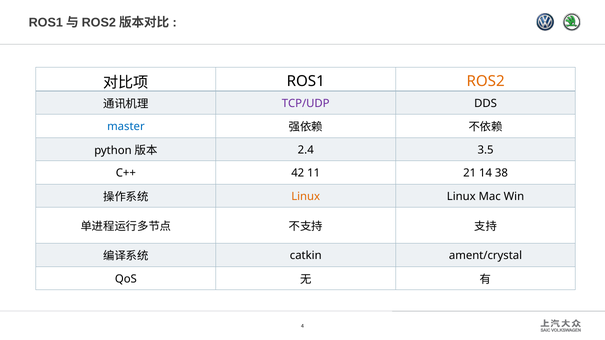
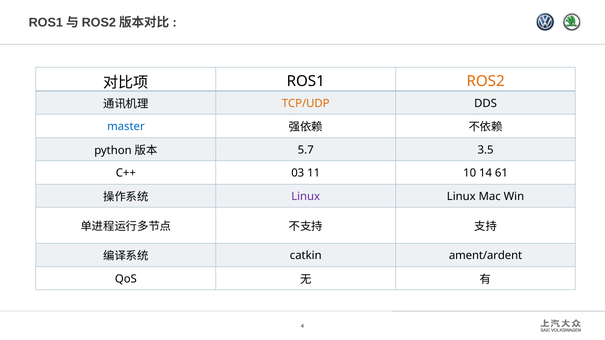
TCP/UDP colour: purple -> orange (306, 103)
2.4: 2.4 -> 5.7 (306, 150)
42: 42 -> 03 (298, 173)
21: 21 -> 10 (470, 173)
38: 38 -> 61 (501, 173)
Linux colour: orange -> purple (306, 197)
ament/crystal: ament/crystal -> ament/ardent (486, 256)
